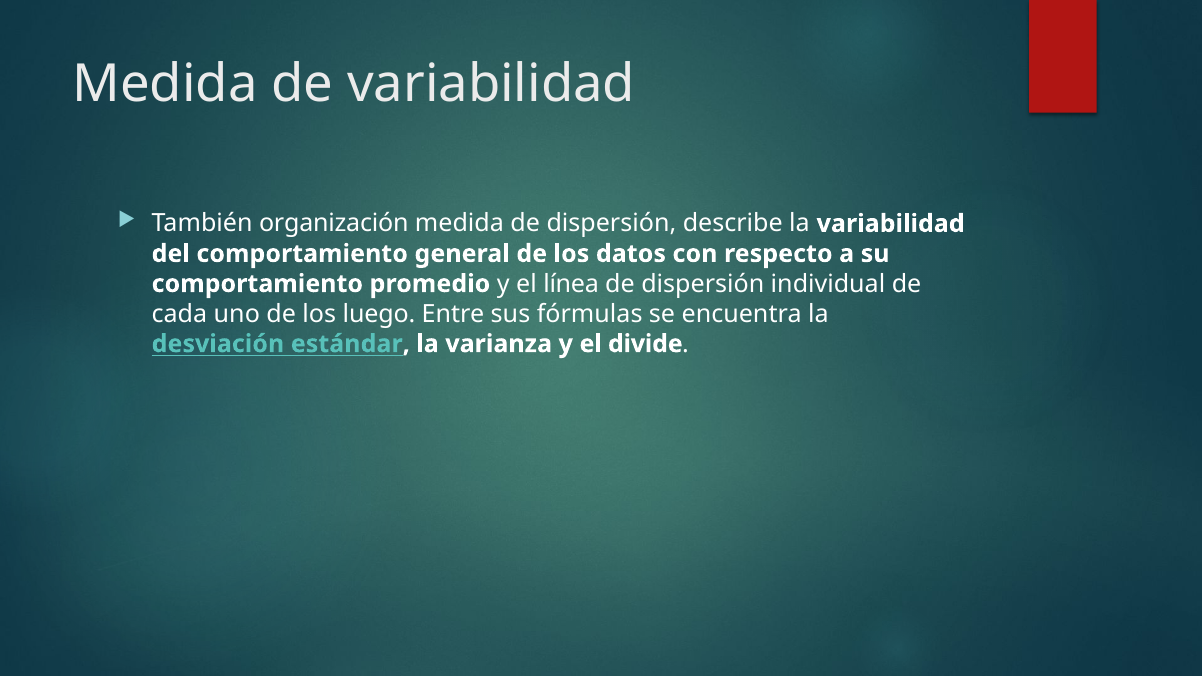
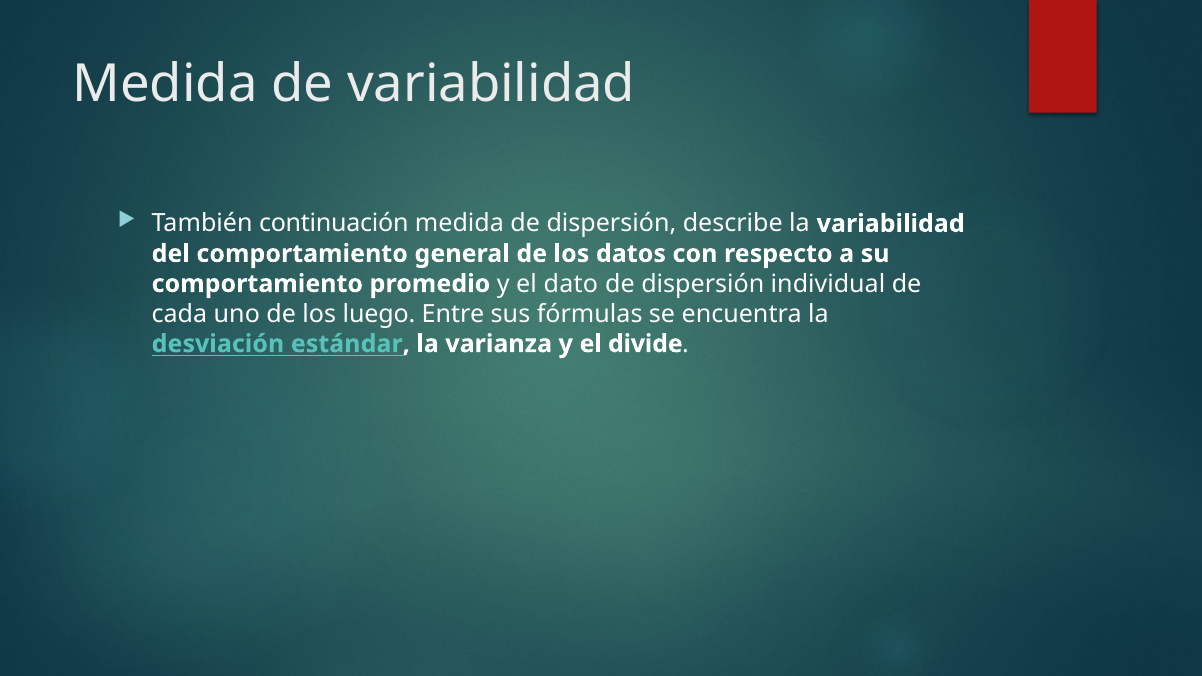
organización: organización -> continuación (334, 224)
línea: línea -> dato (571, 284)
